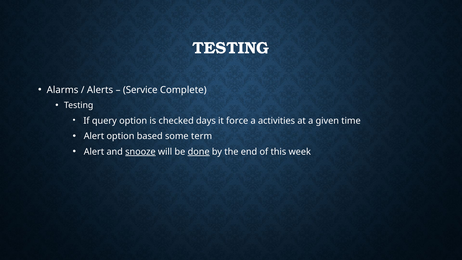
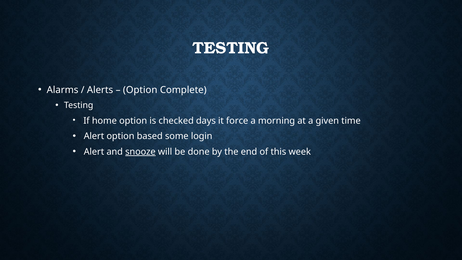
Service: Service -> Option (140, 90)
query: query -> home (104, 121)
activities: activities -> morning (277, 121)
term: term -> login (202, 136)
done underline: present -> none (199, 152)
